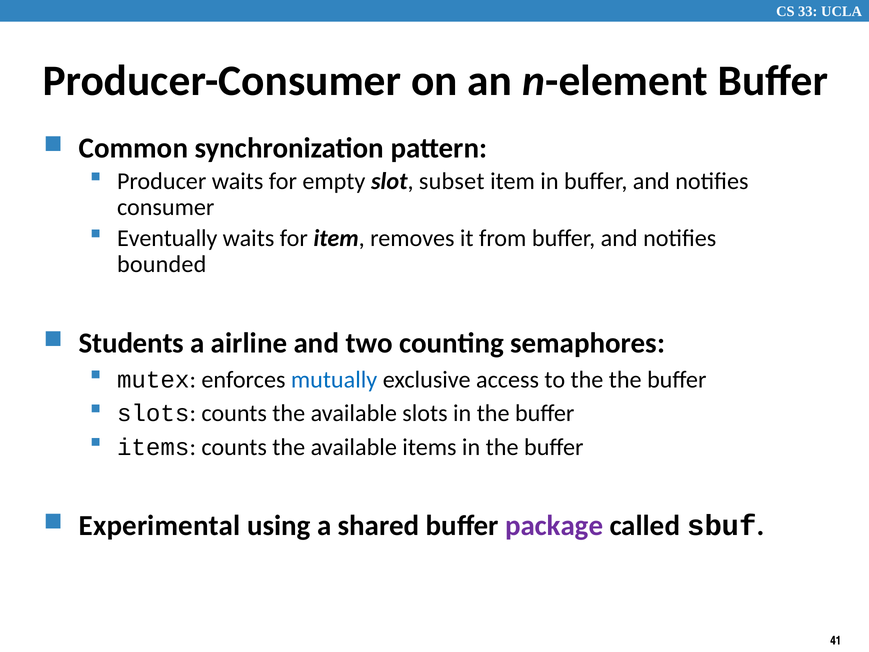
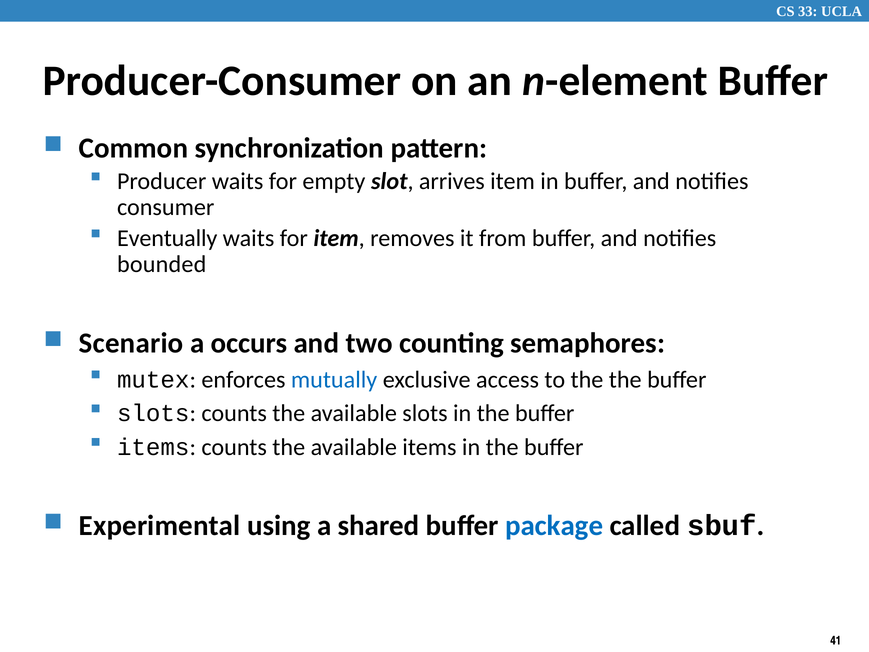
subset: subset -> arrives (452, 181)
Students: Students -> Scenario (131, 343)
airline: airline -> occurs (249, 343)
package colour: purple -> blue (554, 526)
